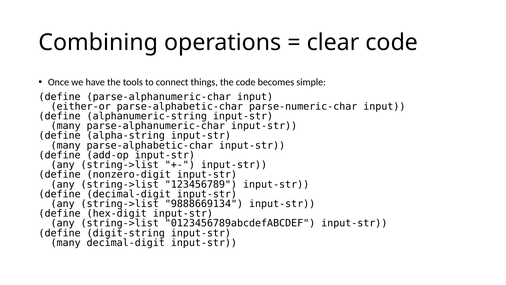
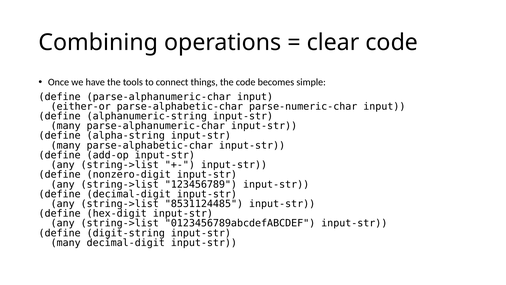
9888669134: 9888669134 -> 8531124485 (204, 204)
